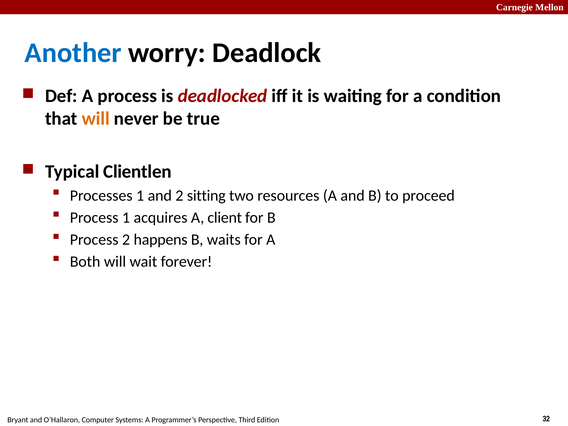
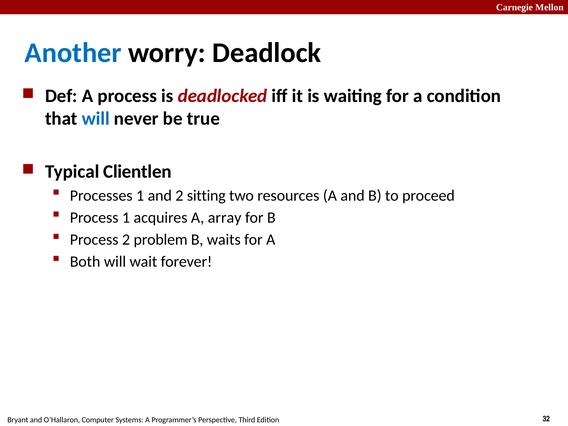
will colour: orange -> blue (96, 119)
client: client -> array (225, 218)
happens: happens -> problem (161, 240)
